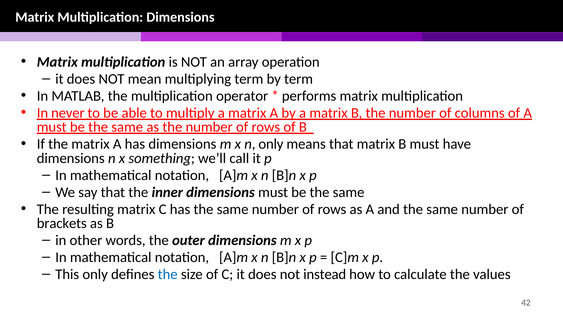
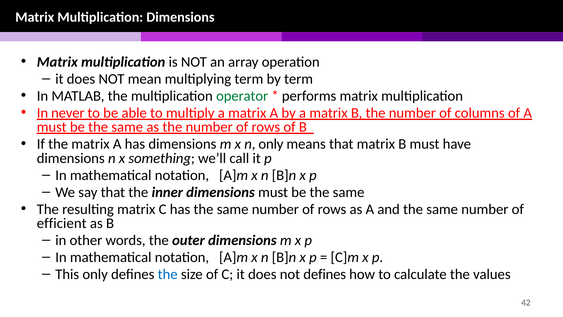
operator colour: black -> green (242, 96)
brackets: brackets -> efficient (62, 223)
not instead: instead -> defines (325, 274)
